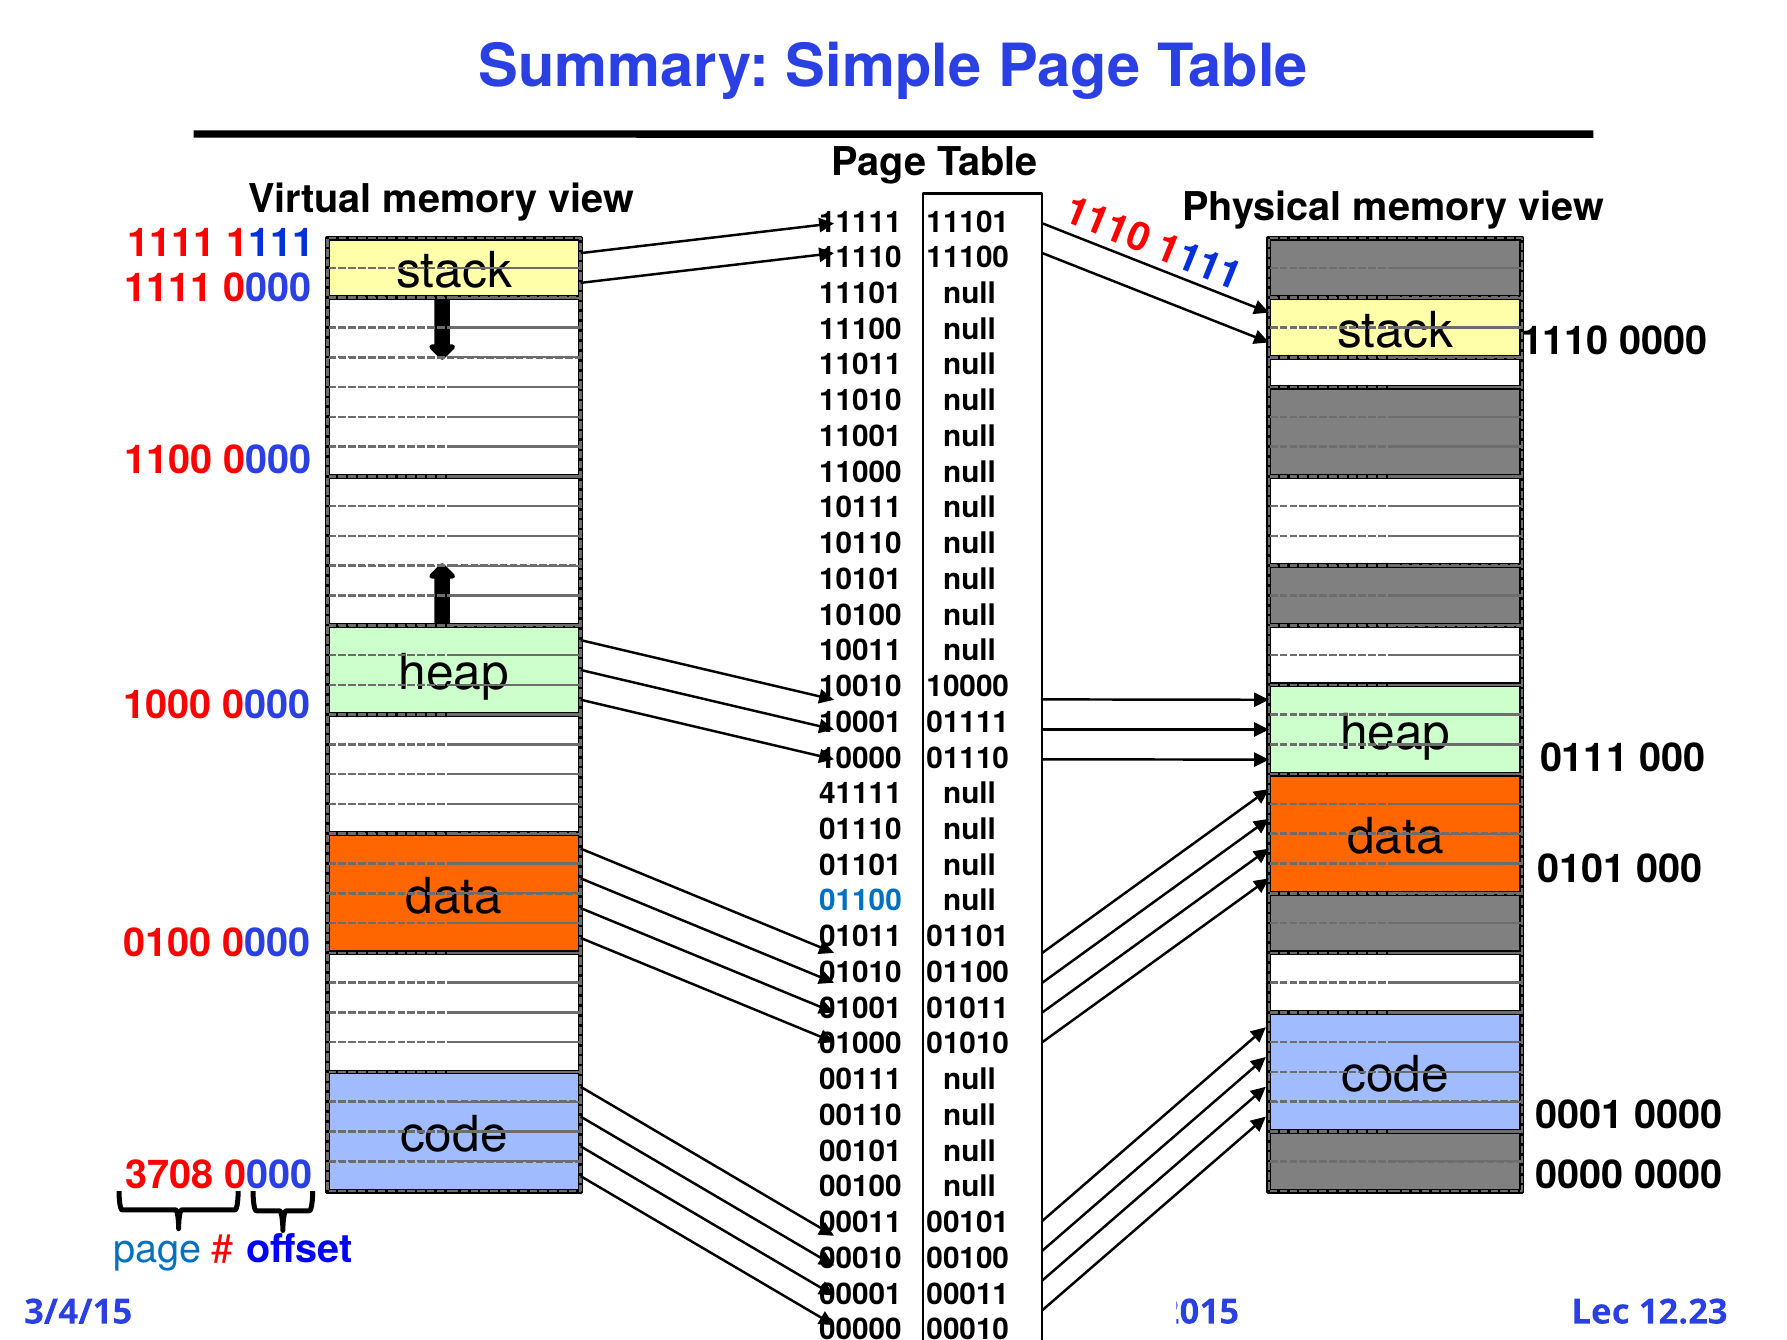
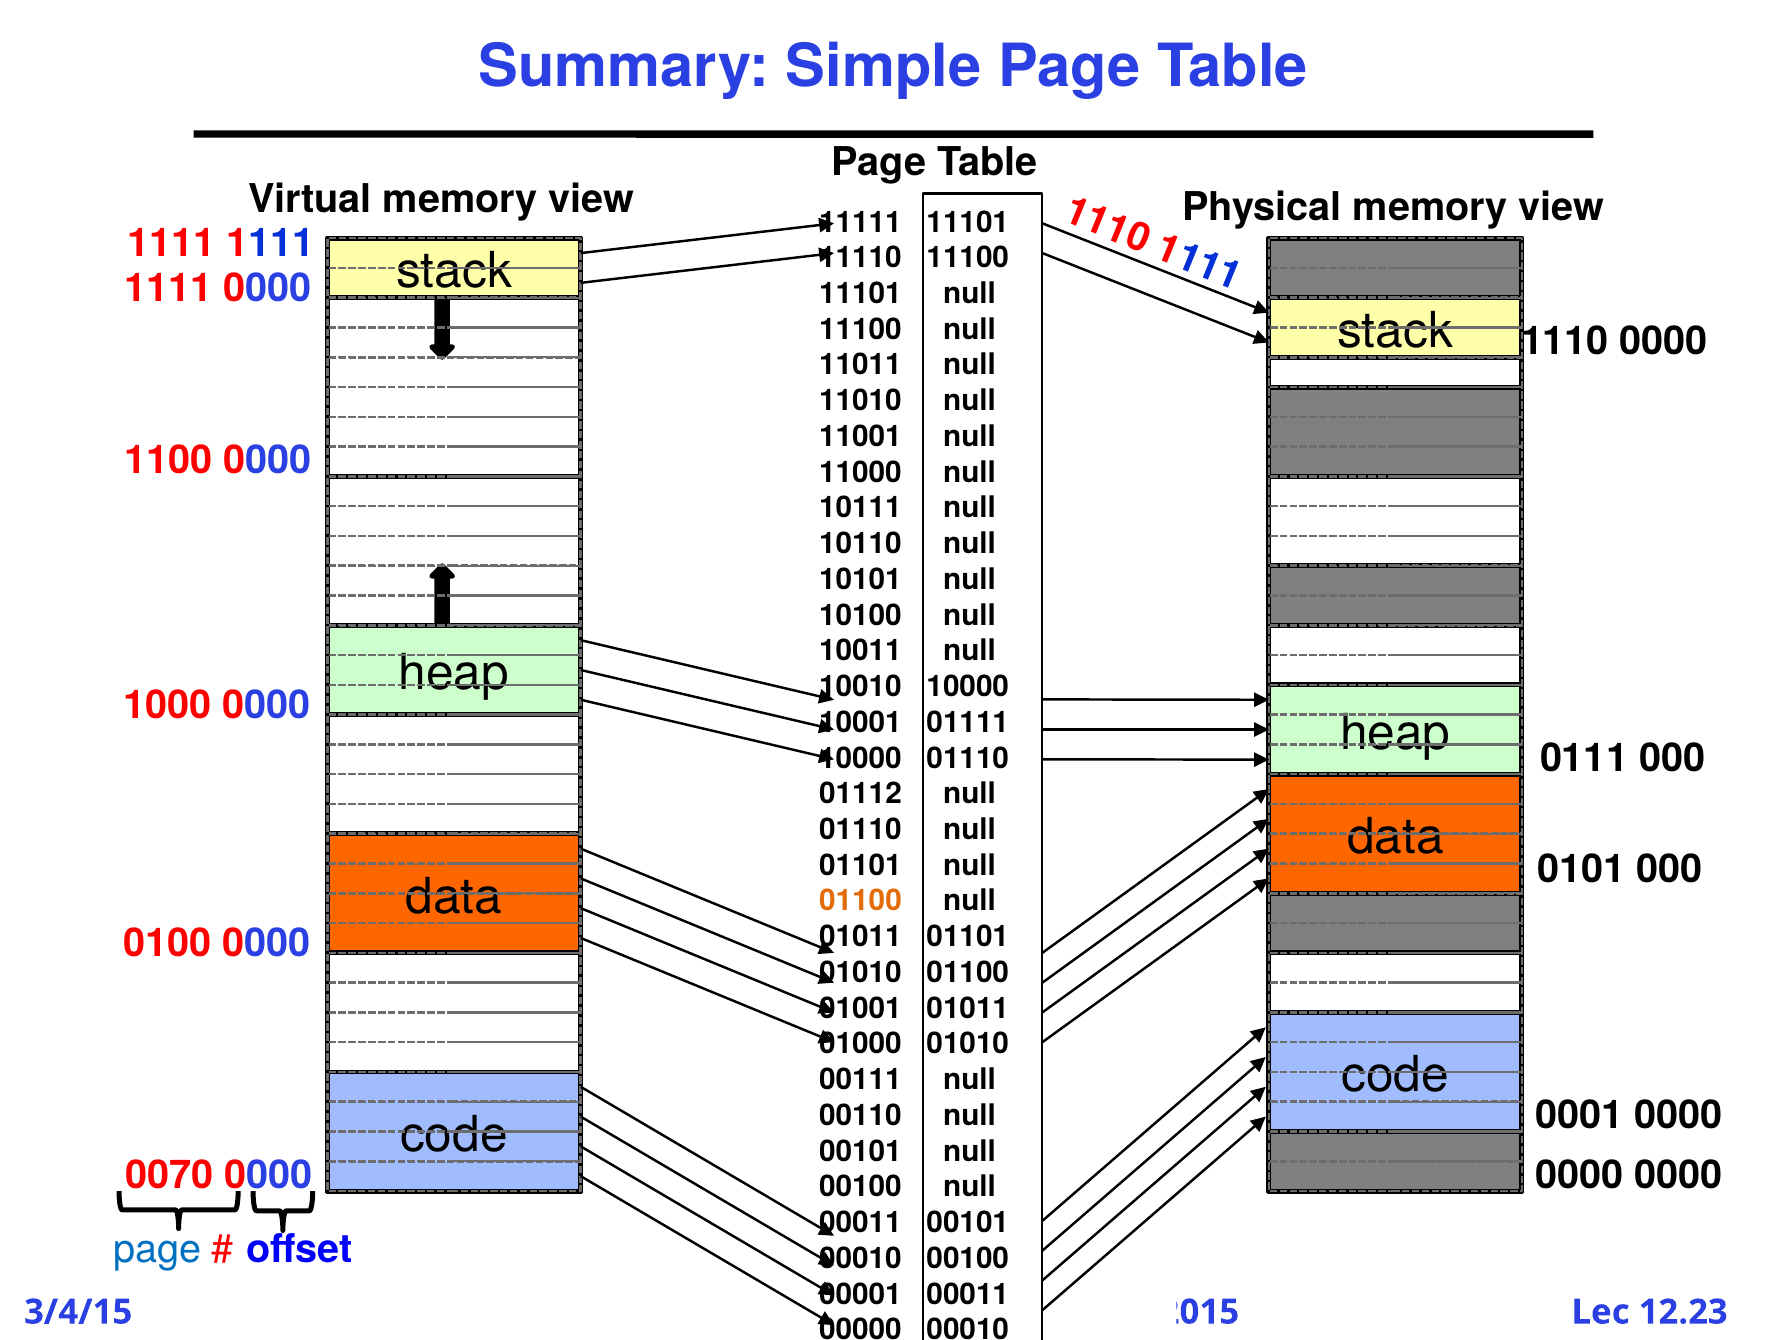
41111: 41111 -> 01112 (861, 794)
01100 colour: blue -> orange (861, 901)
3708: 3708 -> 0070 (169, 1176)
